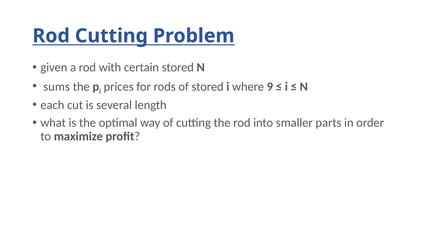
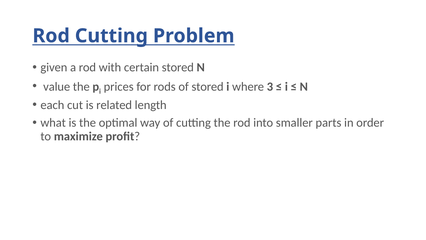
sums: sums -> value (57, 87)
9: 9 -> 3 (270, 87)
several: several -> related (114, 105)
